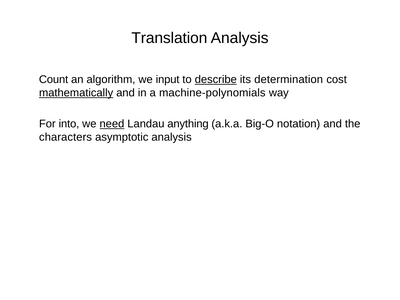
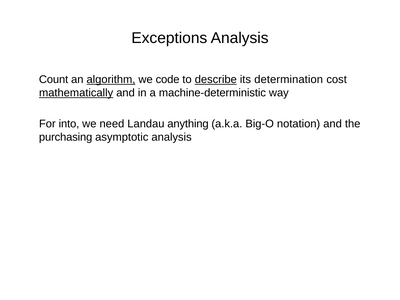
Translation: Translation -> Exceptions (169, 38)
algorithm underline: none -> present (111, 79)
input: input -> code (168, 79)
machine-polynomials: machine-polynomials -> machine-deterministic (212, 93)
need underline: present -> none (112, 124)
characters: characters -> purchasing (66, 137)
